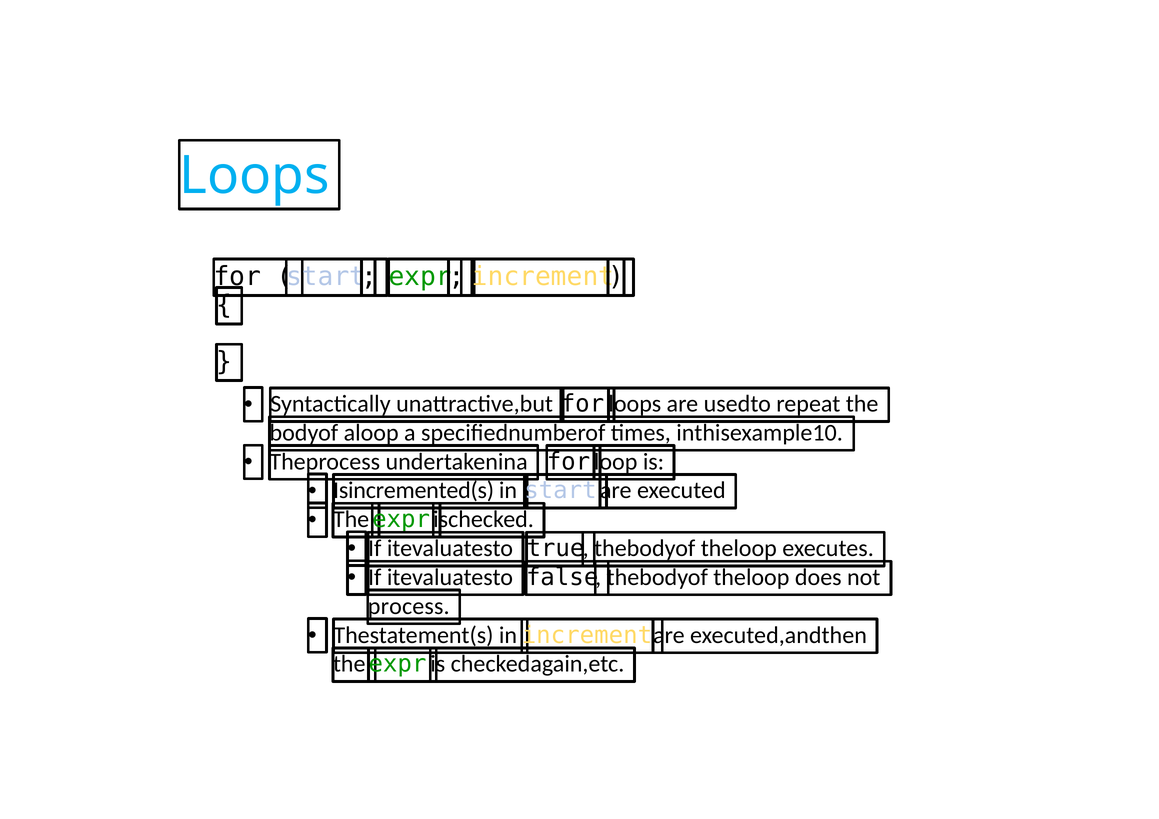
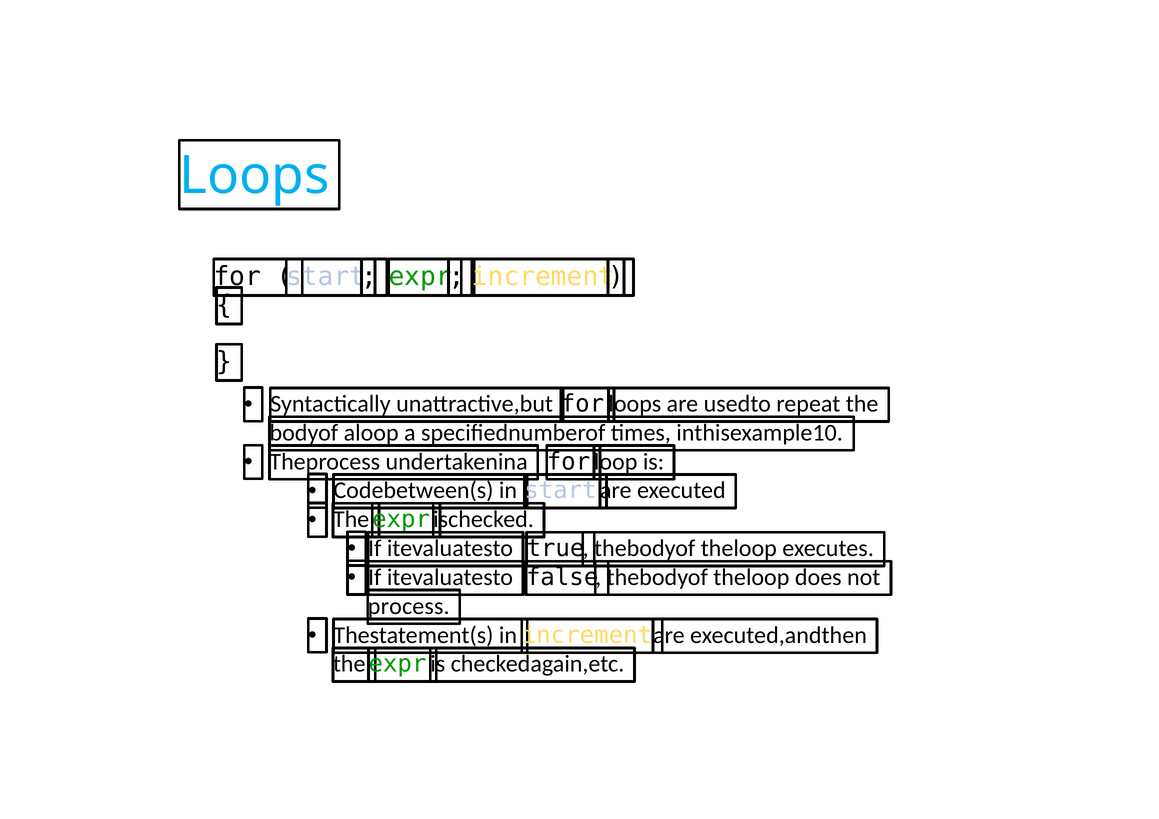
Isincremented(s: Isincremented(s -> Codebetween(s (413, 491)
